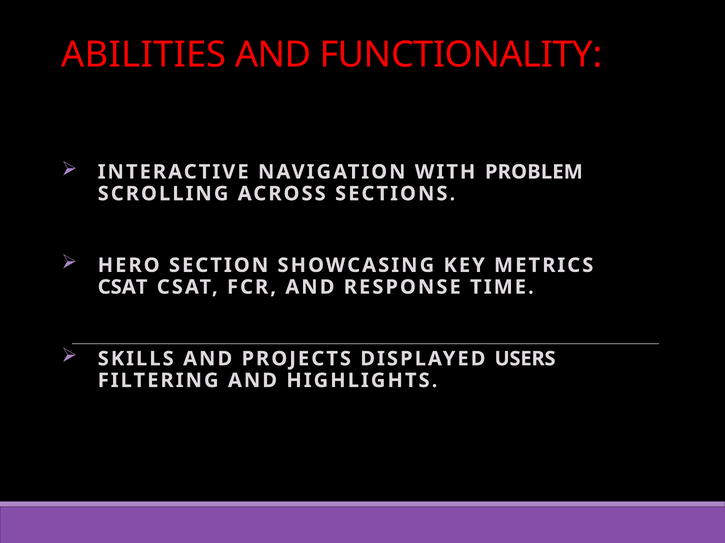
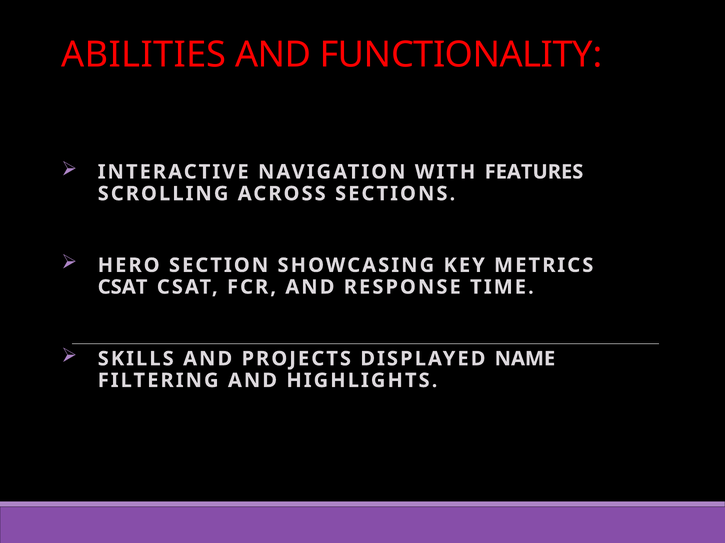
PROBLEM: PROBLEM -> FEATURES (534, 172)
USERS: USERS -> NAME (525, 359)
